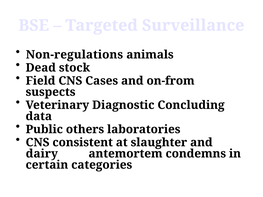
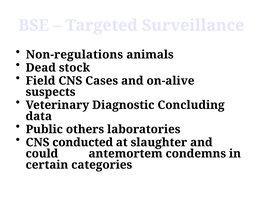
on-from: on-from -> on-alive (171, 81)
consistent: consistent -> conducted (83, 143)
dairy: dairy -> could (42, 154)
